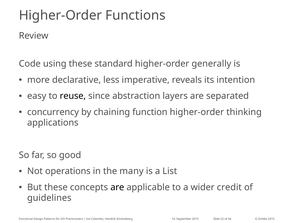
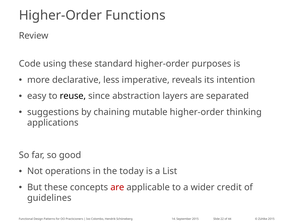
generally: generally -> purposes (211, 64)
concurrency: concurrency -> suggestions (53, 112)
function: function -> mutable (150, 112)
many: many -> today (132, 171)
are colour: black -> red (117, 187)
